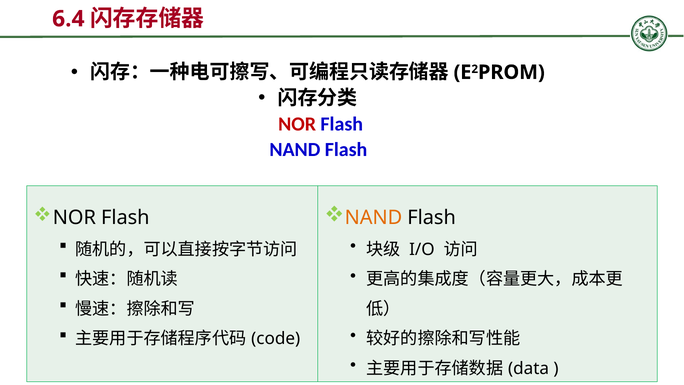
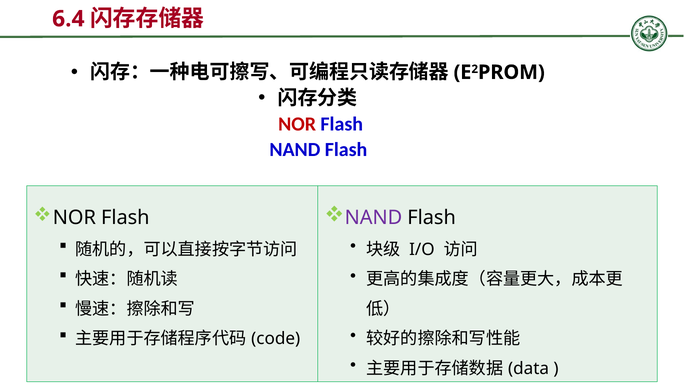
NAND colour: orange -> purple (373, 218)
